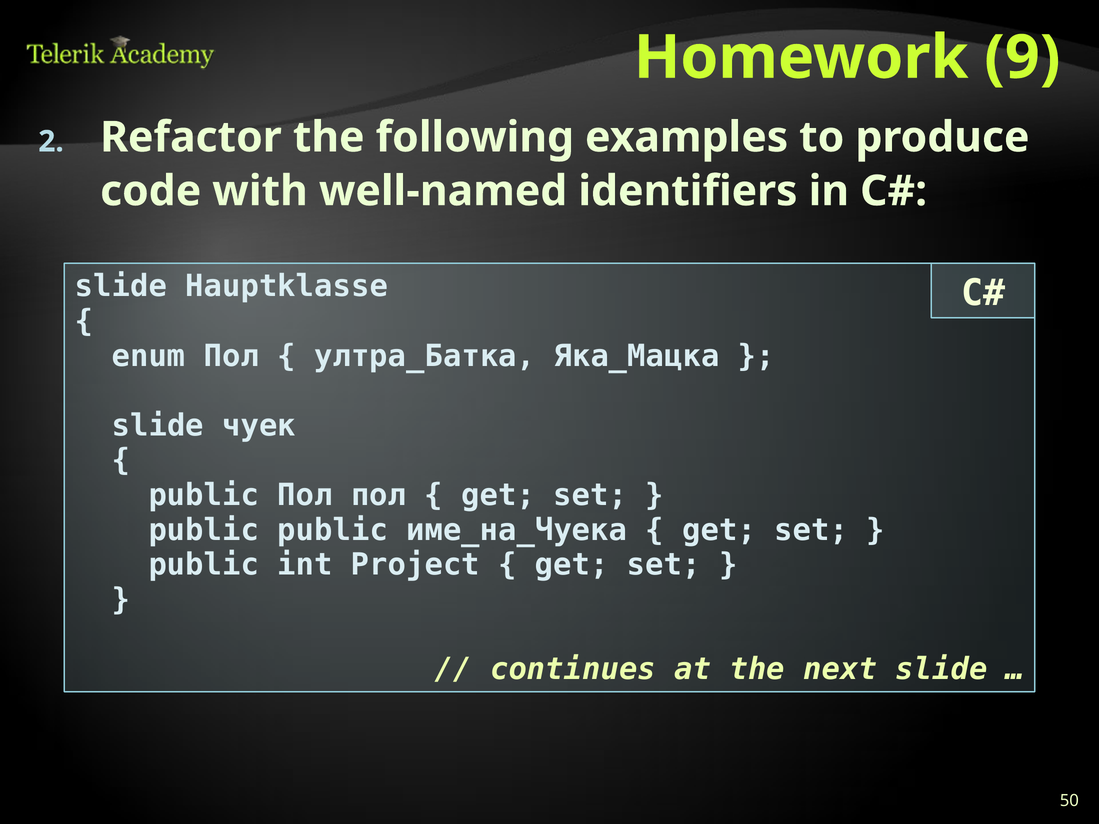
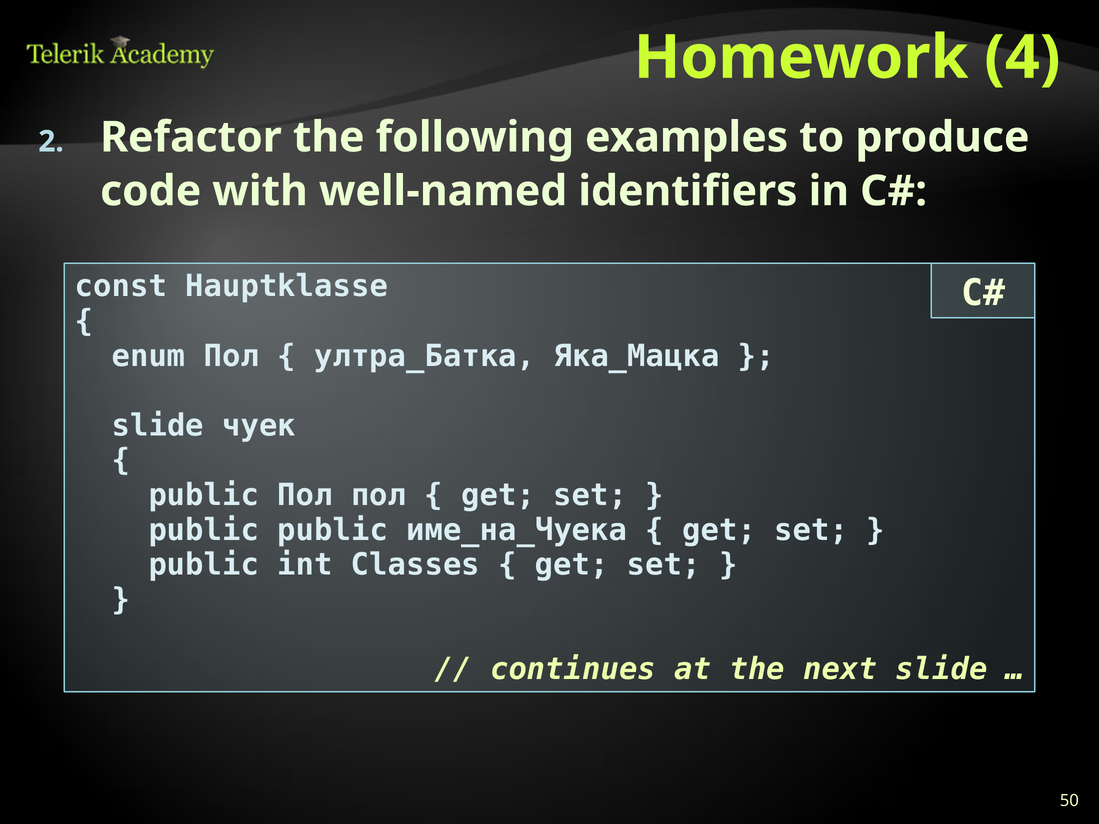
9: 9 -> 4 (1022, 58)
slide: slide -> const (121, 286)
Project: Project -> Classes (415, 565)
